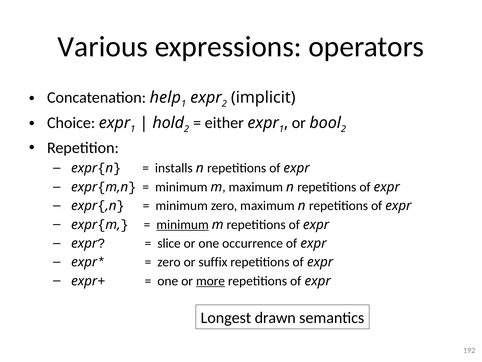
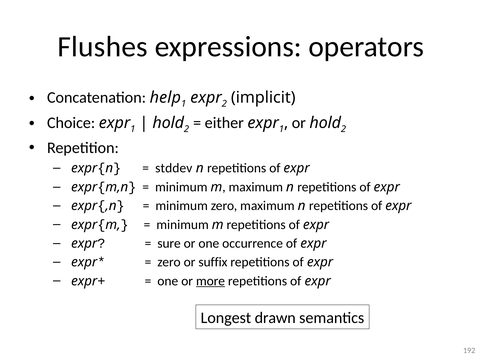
Various: Various -> Flushes (103, 47)
or bool: bool -> hold (325, 123)
installs: installs -> stddev (174, 168)
minimum underline: present -> none (183, 224)
slice: slice -> sure (169, 243)
